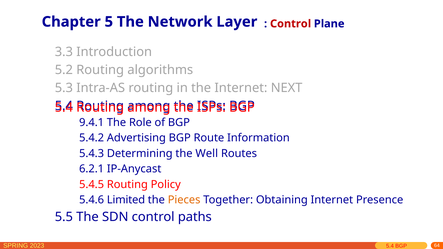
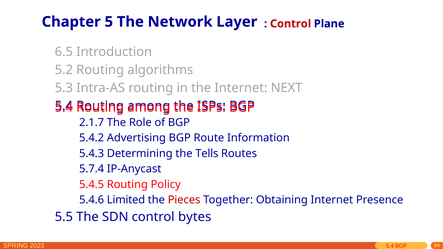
3.3: 3.3 -> 6.5 (64, 52)
9.4.1: 9.4.1 -> 2.1.7 (92, 122)
Well: Well -> Tells (207, 153)
6.2.1: 6.2.1 -> 5.7.4 (92, 169)
Pieces colour: orange -> red (184, 200)
paths: paths -> bytes (195, 217)
